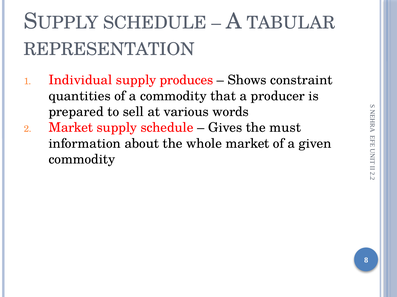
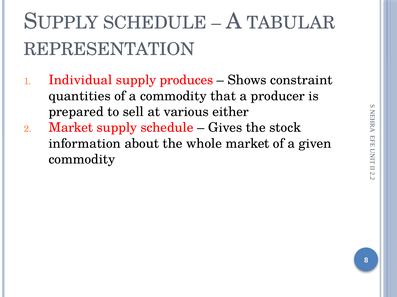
words: words -> either (231, 112)
must: must -> stock (285, 128)
